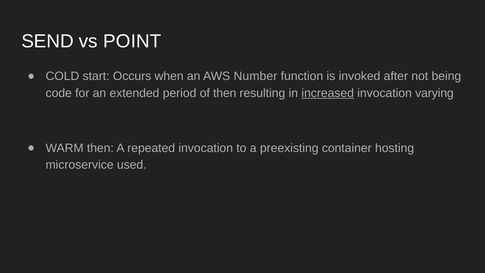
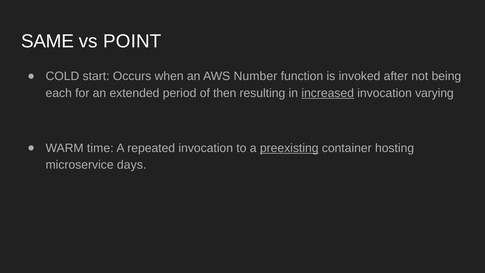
SEND: SEND -> SAME (48, 41)
code: code -> each (59, 93)
WARM then: then -> time (100, 148)
preexisting underline: none -> present (289, 148)
used: used -> days (132, 165)
